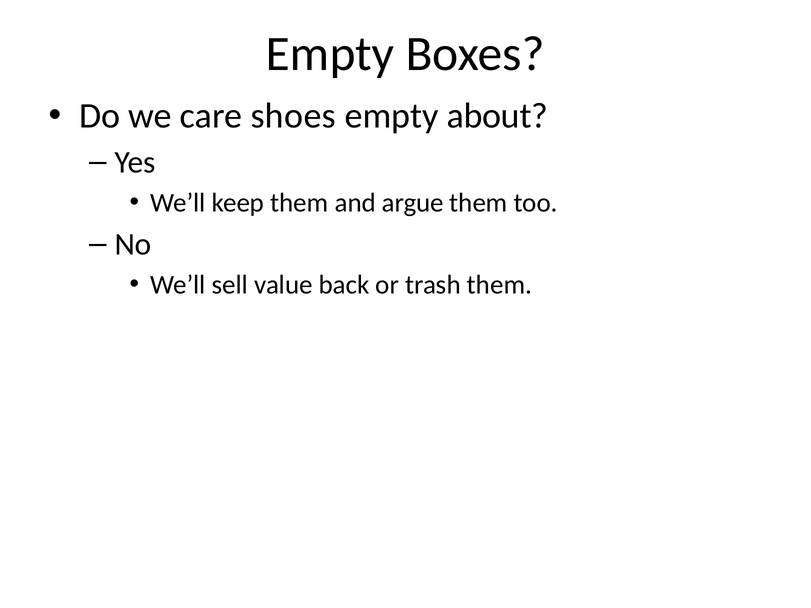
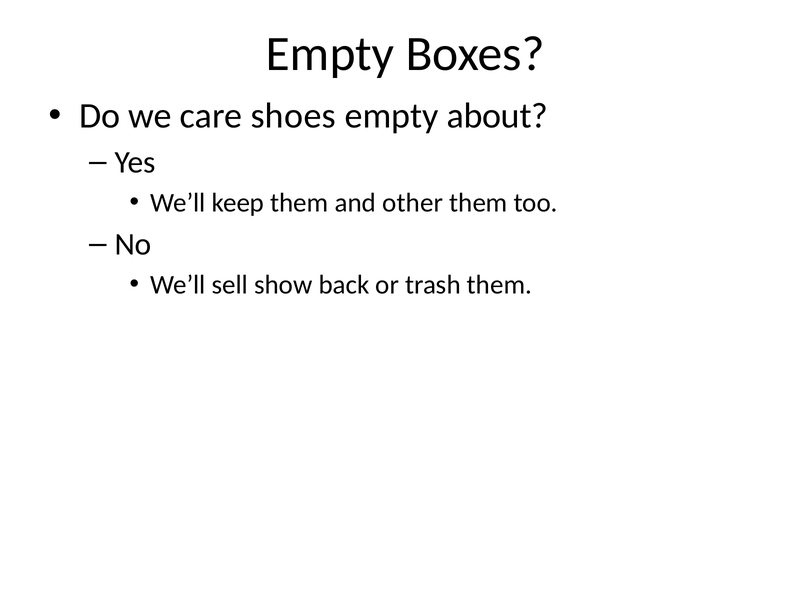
argue: argue -> other (413, 203)
value: value -> show (283, 285)
